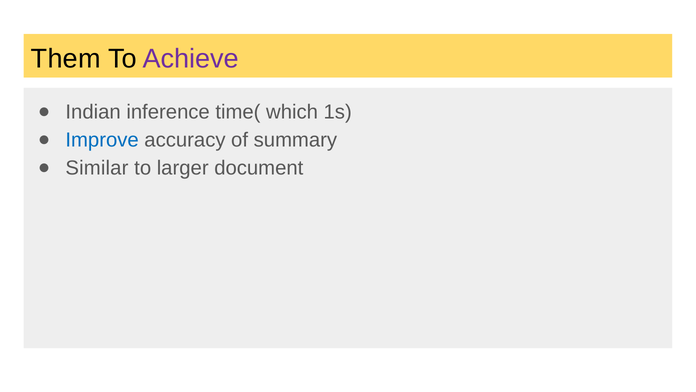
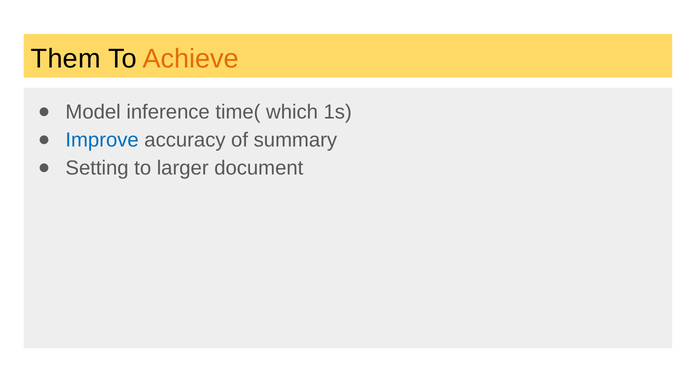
Achieve colour: purple -> orange (191, 59)
Indian: Indian -> Model (93, 112)
Similar: Similar -> Setting (97, 168)
